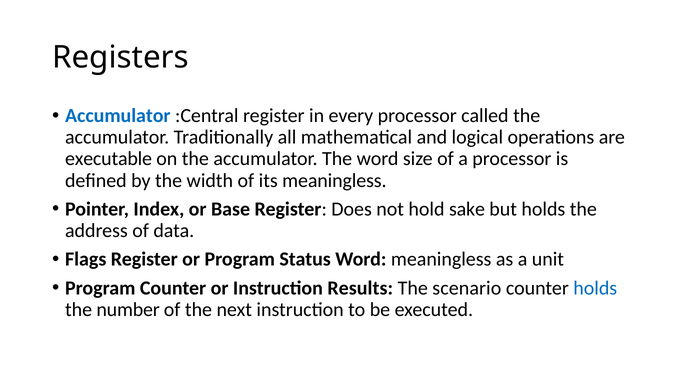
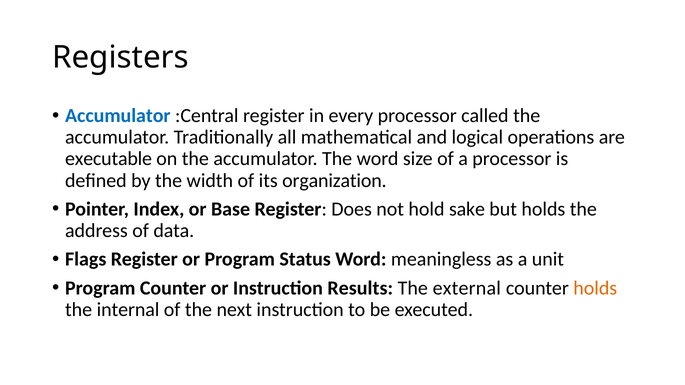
its meaningless: meaningless -> organization (334, 181)
scenario: scenario -> external (467, 288)
holds colour: blue -> orange (595, 288)
number: number -> internal (128, 310)
